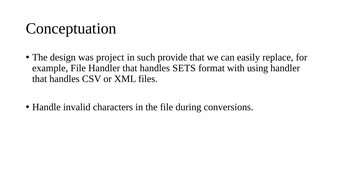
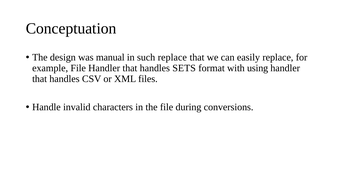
project: project -> manual (110, 57)
such provide: provide -> replace (172, 57)
